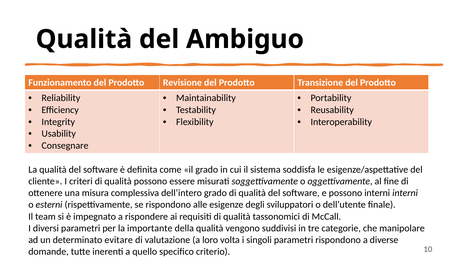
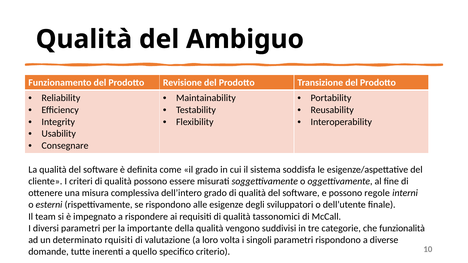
possono interni: interni -> regole (377, 193)
manipolare: manipolare -> funzionalità (402, 228)
evitare: evitare -> rquisiti (119, 240)
